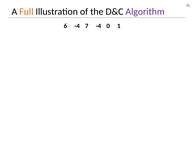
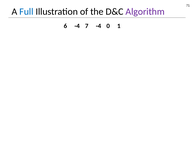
Full colour: orange -> blue (26, 12)
